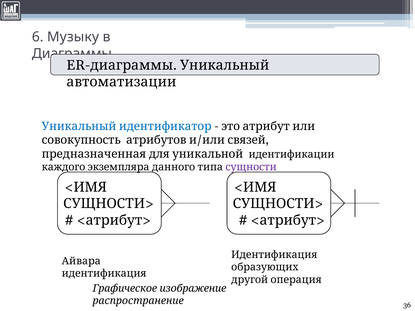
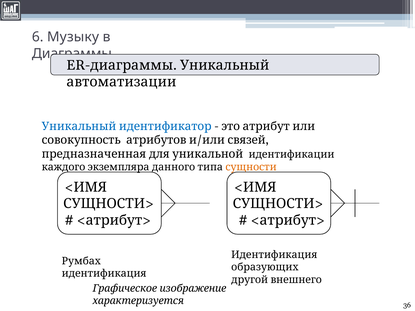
сущности colour: purple -> orange (251, 167)
Айвара: Айвара -> Румбах (81, 261)
операция: операция -> внешнего (296, 280)
распространение: распространение -> характеризуется (138, 301)
